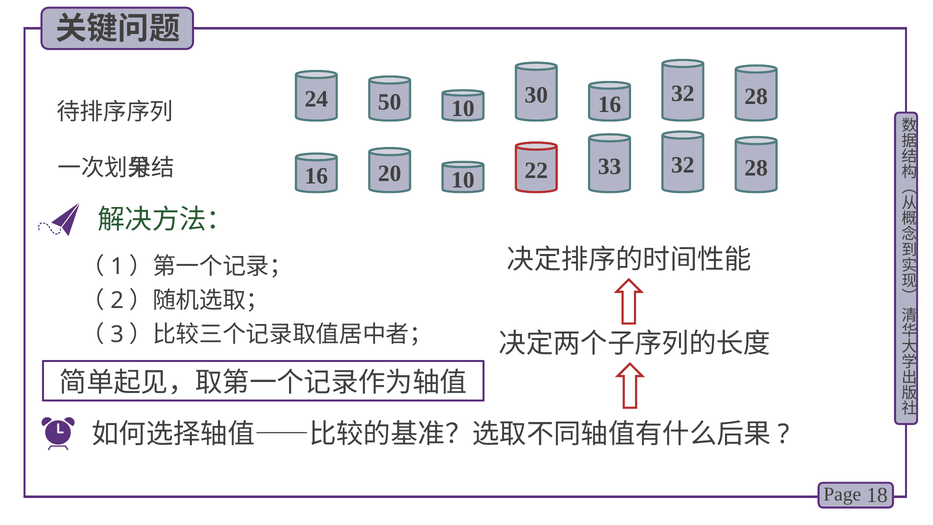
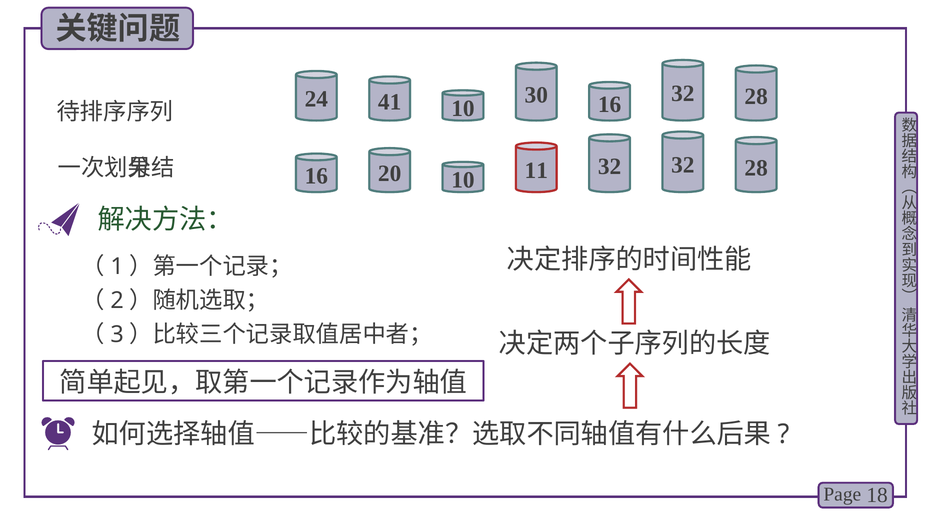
50: 50 -> 41 (390, 102)
20 33: 33 -> 32 (610, 167)
22: 22 -> 11 (536, 171)
